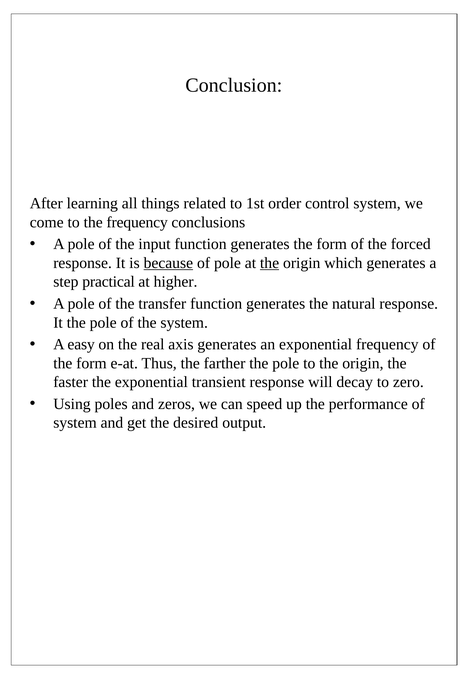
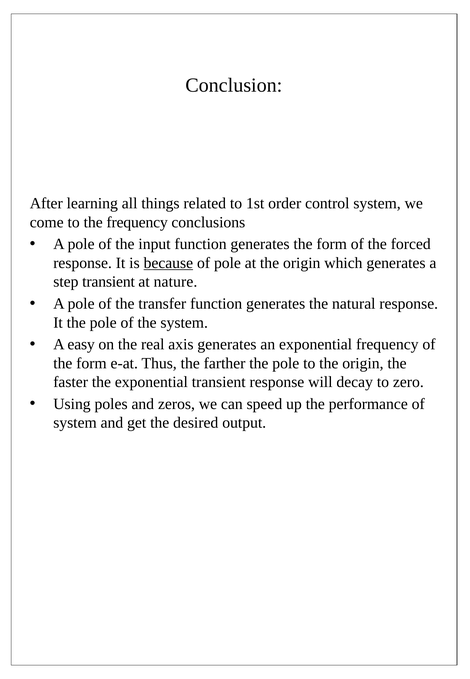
the underline: present -> none (270, 263)
step practical: practical -> transient (109, 282)
higher: higher -> nature (175, 282)
